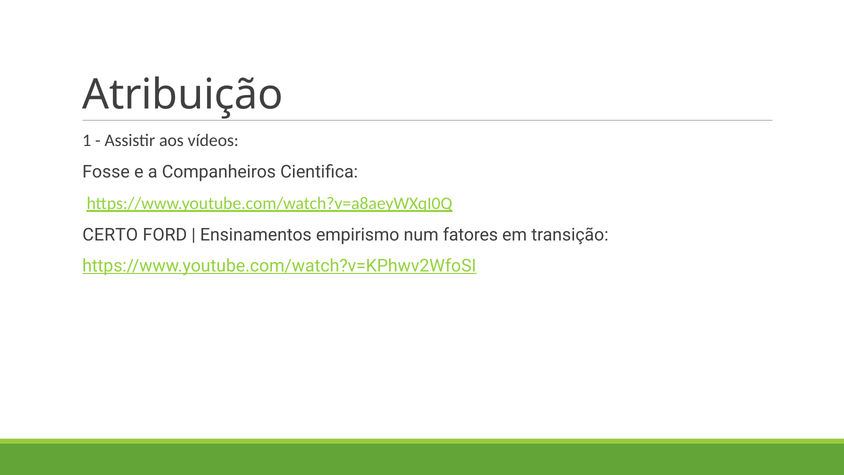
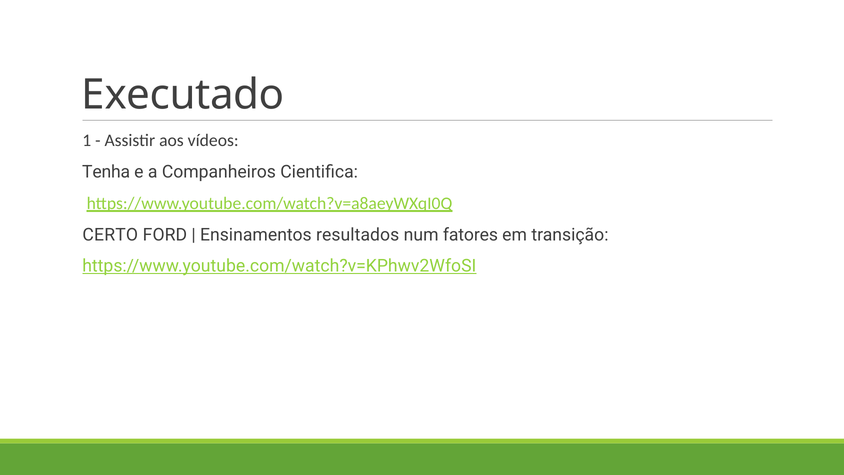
Atribuição: Atribuição -> Executado (183, 95)
Fosse: Fosse -> Tenha (106, 172)
empirismo: empirismo -> resultados (358, 235)
